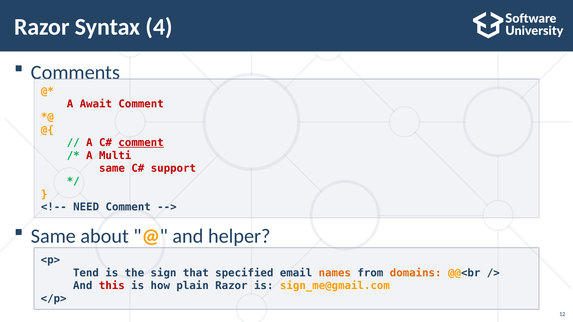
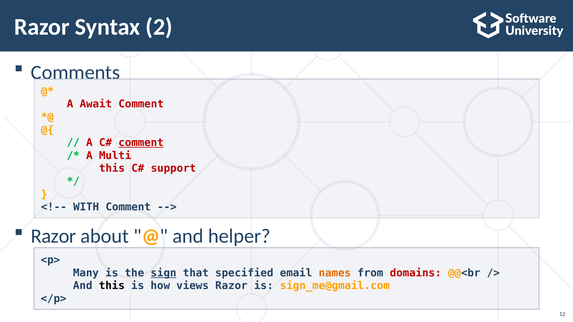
4: 4 -> 2 (159, 27)
same: same -> this (112, 169)
NEED: NEED -> WITH (86, 207)
Same: Same -> Razor (54, 236)
Tend: Tend -> Many (86, 273)
sign underline: none -> present (164, 273)
domains colour: orange -> red (416, 273)
this colour: red -> black (112, 286)
plain: plain -> views (193, 286)
